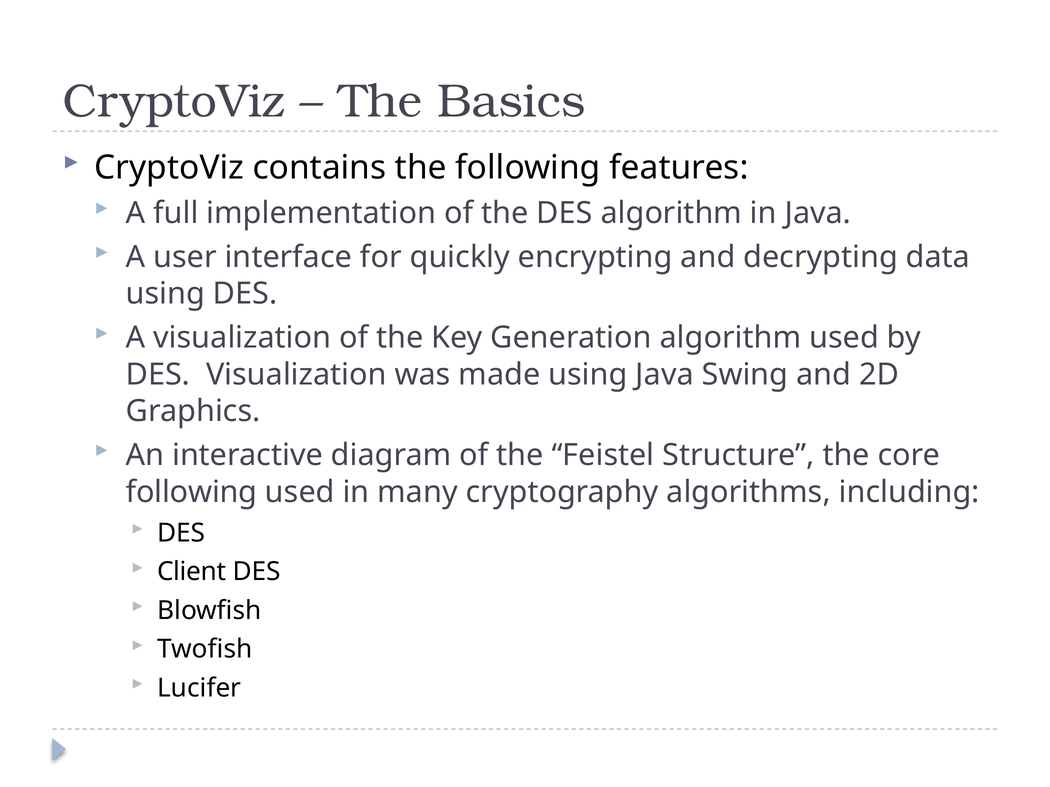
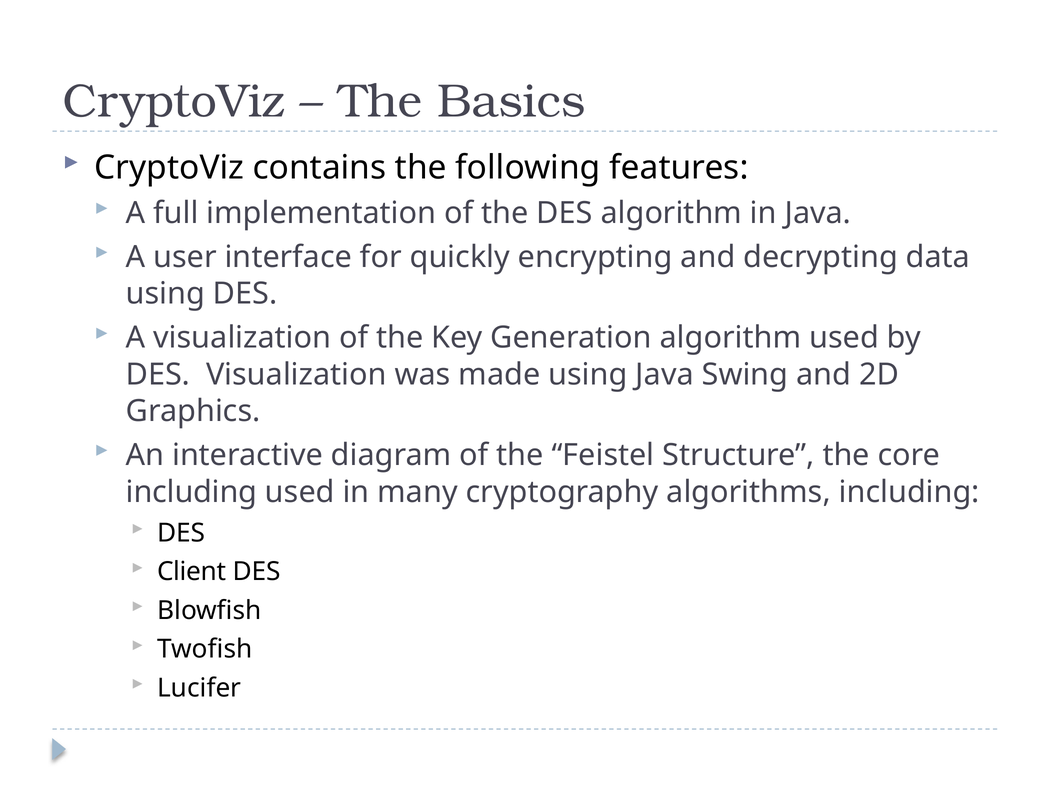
following: following -> including (192, 492)
